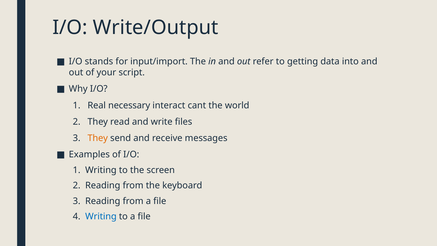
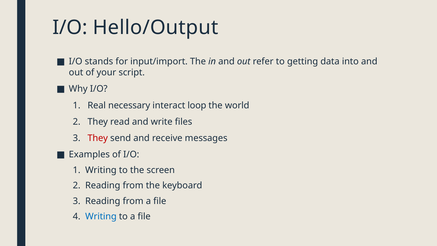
Write/Output: Write/Output -> Hello/Output (156, 27)
cant: cant -> loop (197, 105)
They colour: orange -> red (98, 138)
